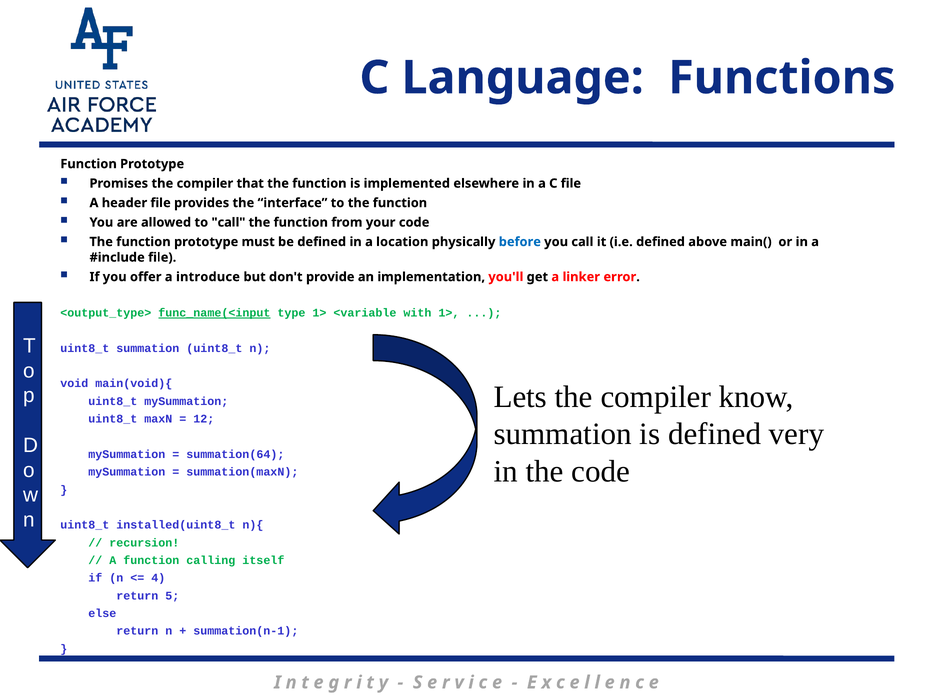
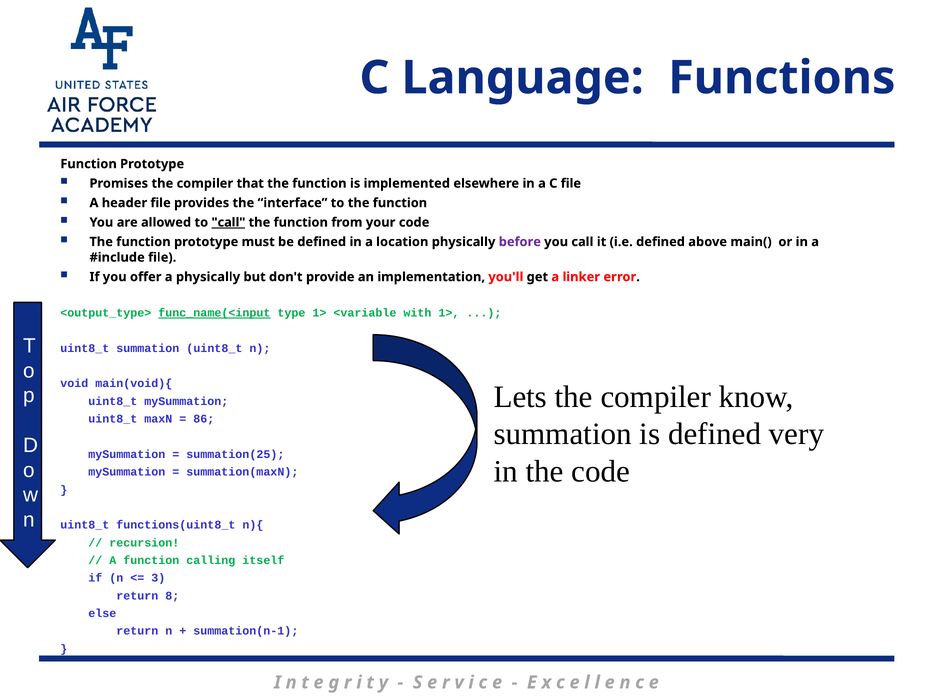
call underline: none -> present (228, 222)
before colour: blue -> purple (520, 242)
a introduce: introduce -> physically (208, 277)
12: 12 -> 86 (204, 419)
summation(64: summation(64 -> summation(25 (235, 454)
installed(uint8_t: installed(uint8_t -> functions(uint8_t (176, 525)
4: 4 -> 3 (158, 578)
5: 5 -> 8 (172, 596)
